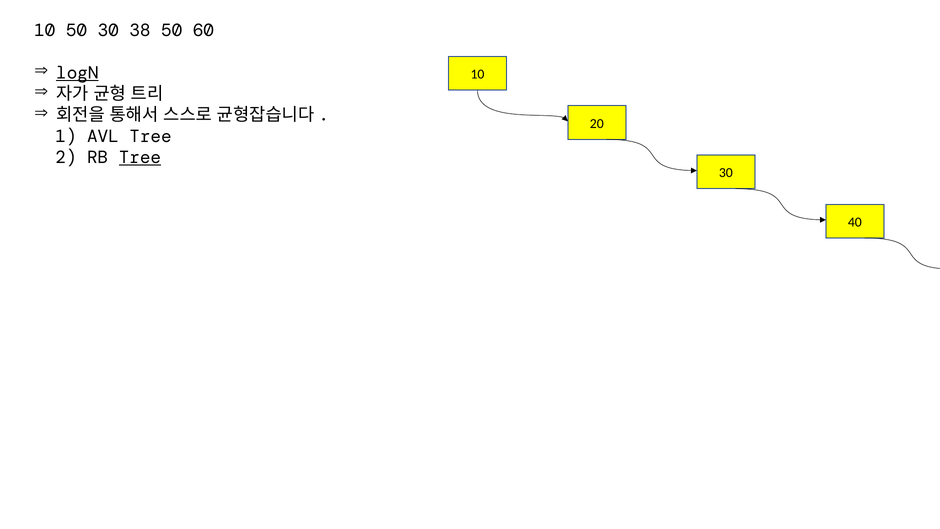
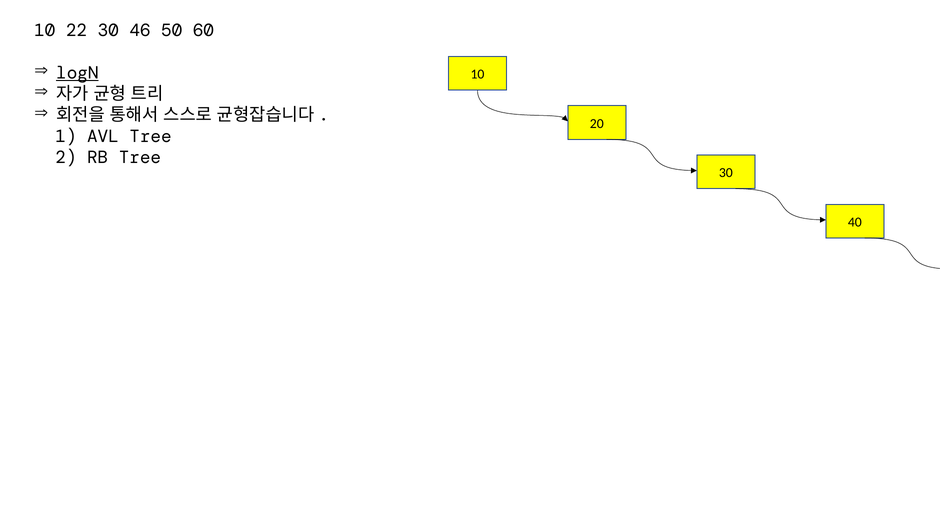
10 50: 50 -> 22 (76, 30)
38: 38 -> 46 (140, 30)
Tree underline: present -> none (140, 157)
